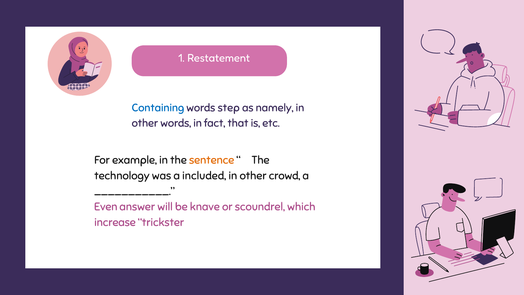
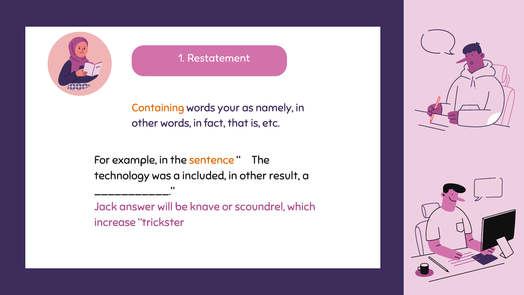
Containing colour: blue -> orange (158, 108)
step: step -> your (229, 108)
crowd: crowd -> result (284, 176)
Even: Even -> Jack (106, 207)
